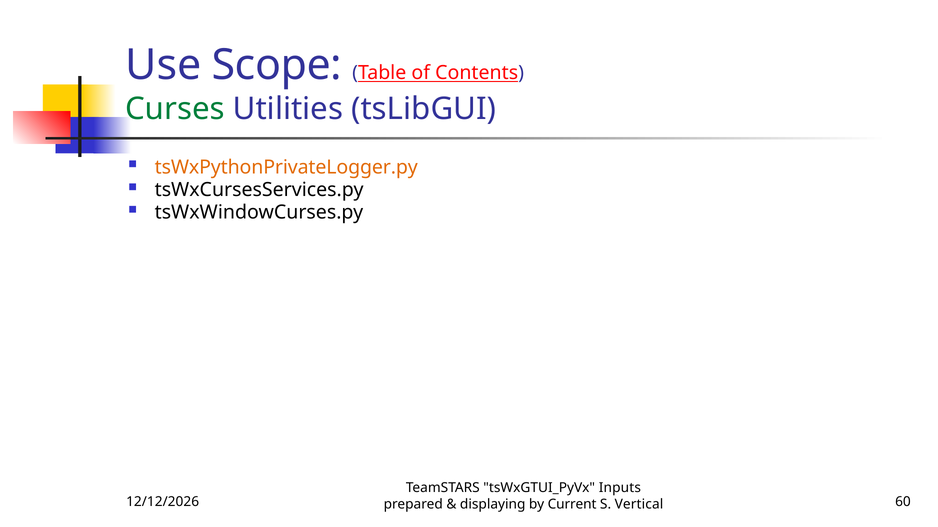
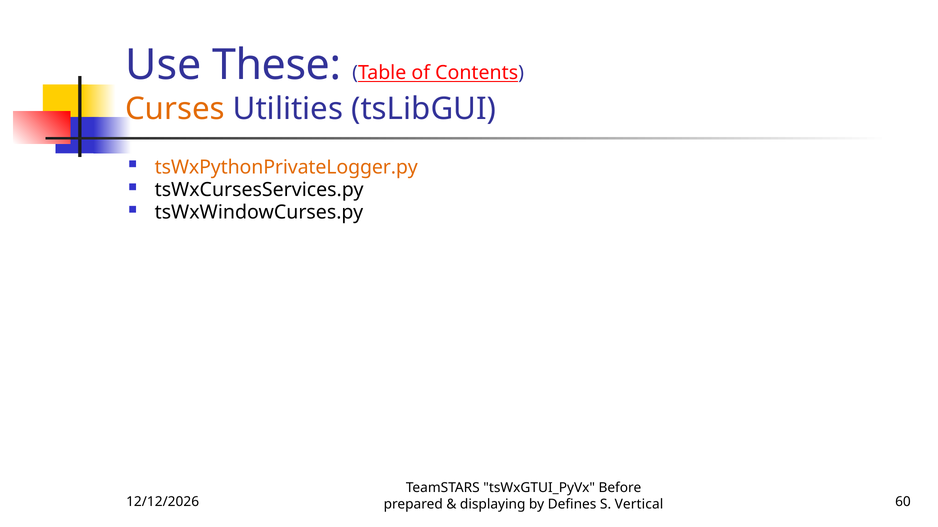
Scope: Scope -> These (277, 65)
Curses colour: green -> orange (175, 109)
Inputs: Inputs -> Before (620, 488)
Current: Current -> Defines (572, 505)
